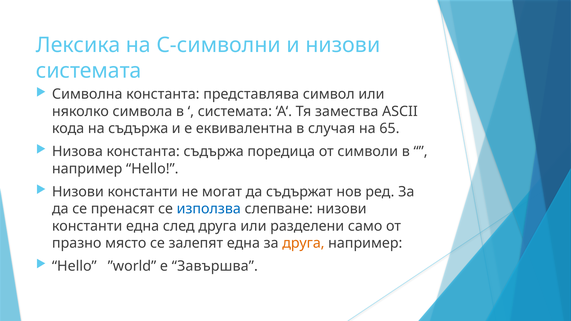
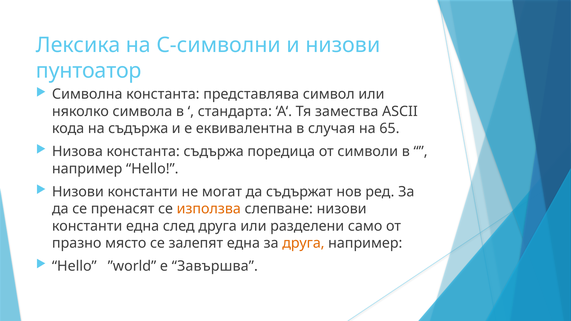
системата: системата -> пунтоатор (89, 71)
системата: системата -> стандарта (235, 111)
използва colour: blue -> orange (209, 209)
